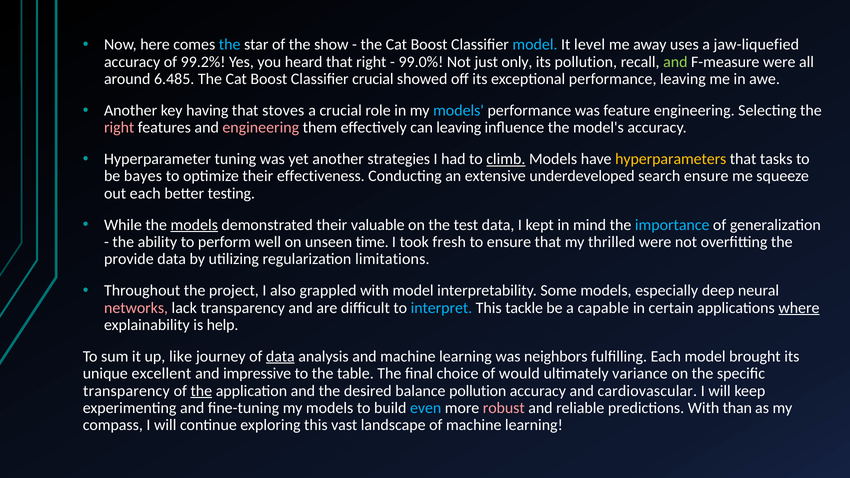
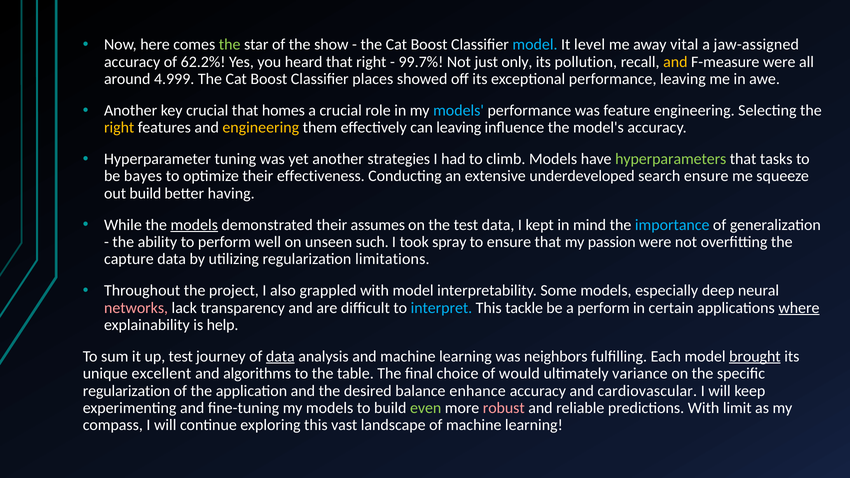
the colour: light blue -> light green (230, 45)
uses: uses -> vital (684, 45)
jaw-liquefied: jaw-liquefied -> jaw-assigned (756, 45)
99.2%: 99.2% -> 62.2% (203, 62)
99.0%: 99.0% -> 99.7% (421, 62)
and colour: light green -> yellow (675, 62)
6.485: 6.485 -> 4.999 (174, 79)
Classifier crucial: crucial -> places (373, 79)
key having: having -> crucial (207, 110)
stoves: stoves -> homes (283, 110)
right colour: pink -> yellow (119, 128)
engineering colour: pink -> yellow (261, 128)
climb underline: present -> none (506, 159)
hyperparameters colour: yellow -> light green (671, 159)
out each: each -> build (145, 194)
testing: testing -> having (231, 194)
valuable: valuable -> assumes (378, 225)
time: time -> such (372, 242)
fresh: fresh -> spray (449, 242)
thrilled: thrilled -> passion (612, 242)
provide: provide -> capture (129, 259)
a capable: capable -> perform (604, 308)
up like: like -> test (181, 357)
brought underline: none -> present (755, 357)
impressive: impressive -> algorithms (257, 374)
transparency: transparency -> regularization (127, 391)
the underline: present -> none (201, 391)
balance pollution: pollution -> enhance (478, 391)
even colour: light blue -> light green (426, 408)
than: than -> limit (737, 408)
